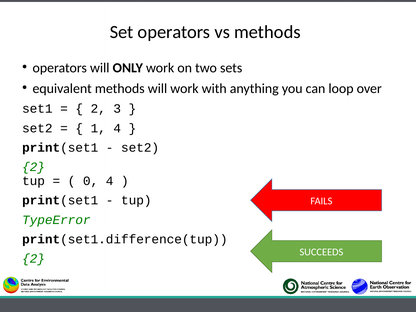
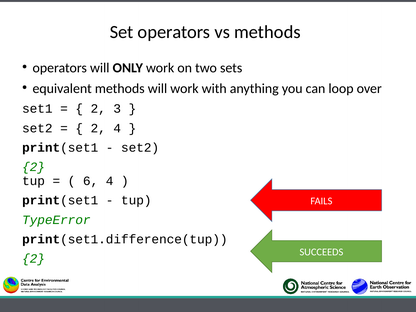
1: 1 -> 2 (98, 128)
0: 0 -> 6 (91, 181)
